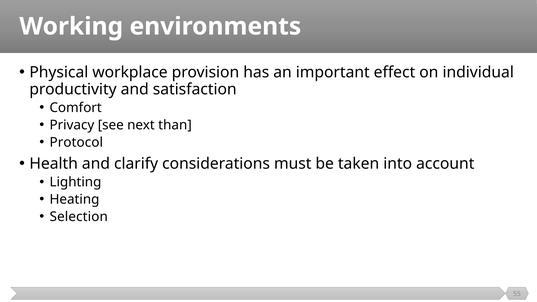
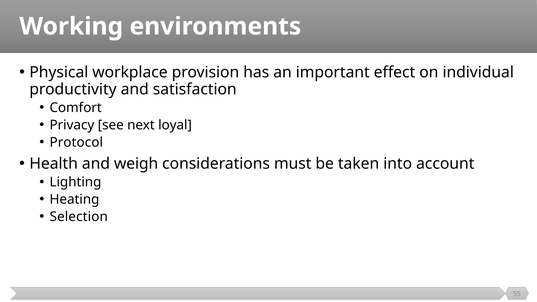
than: than -> loyal (175, 125)
clarify: clarify -> weigh (136, 164)
